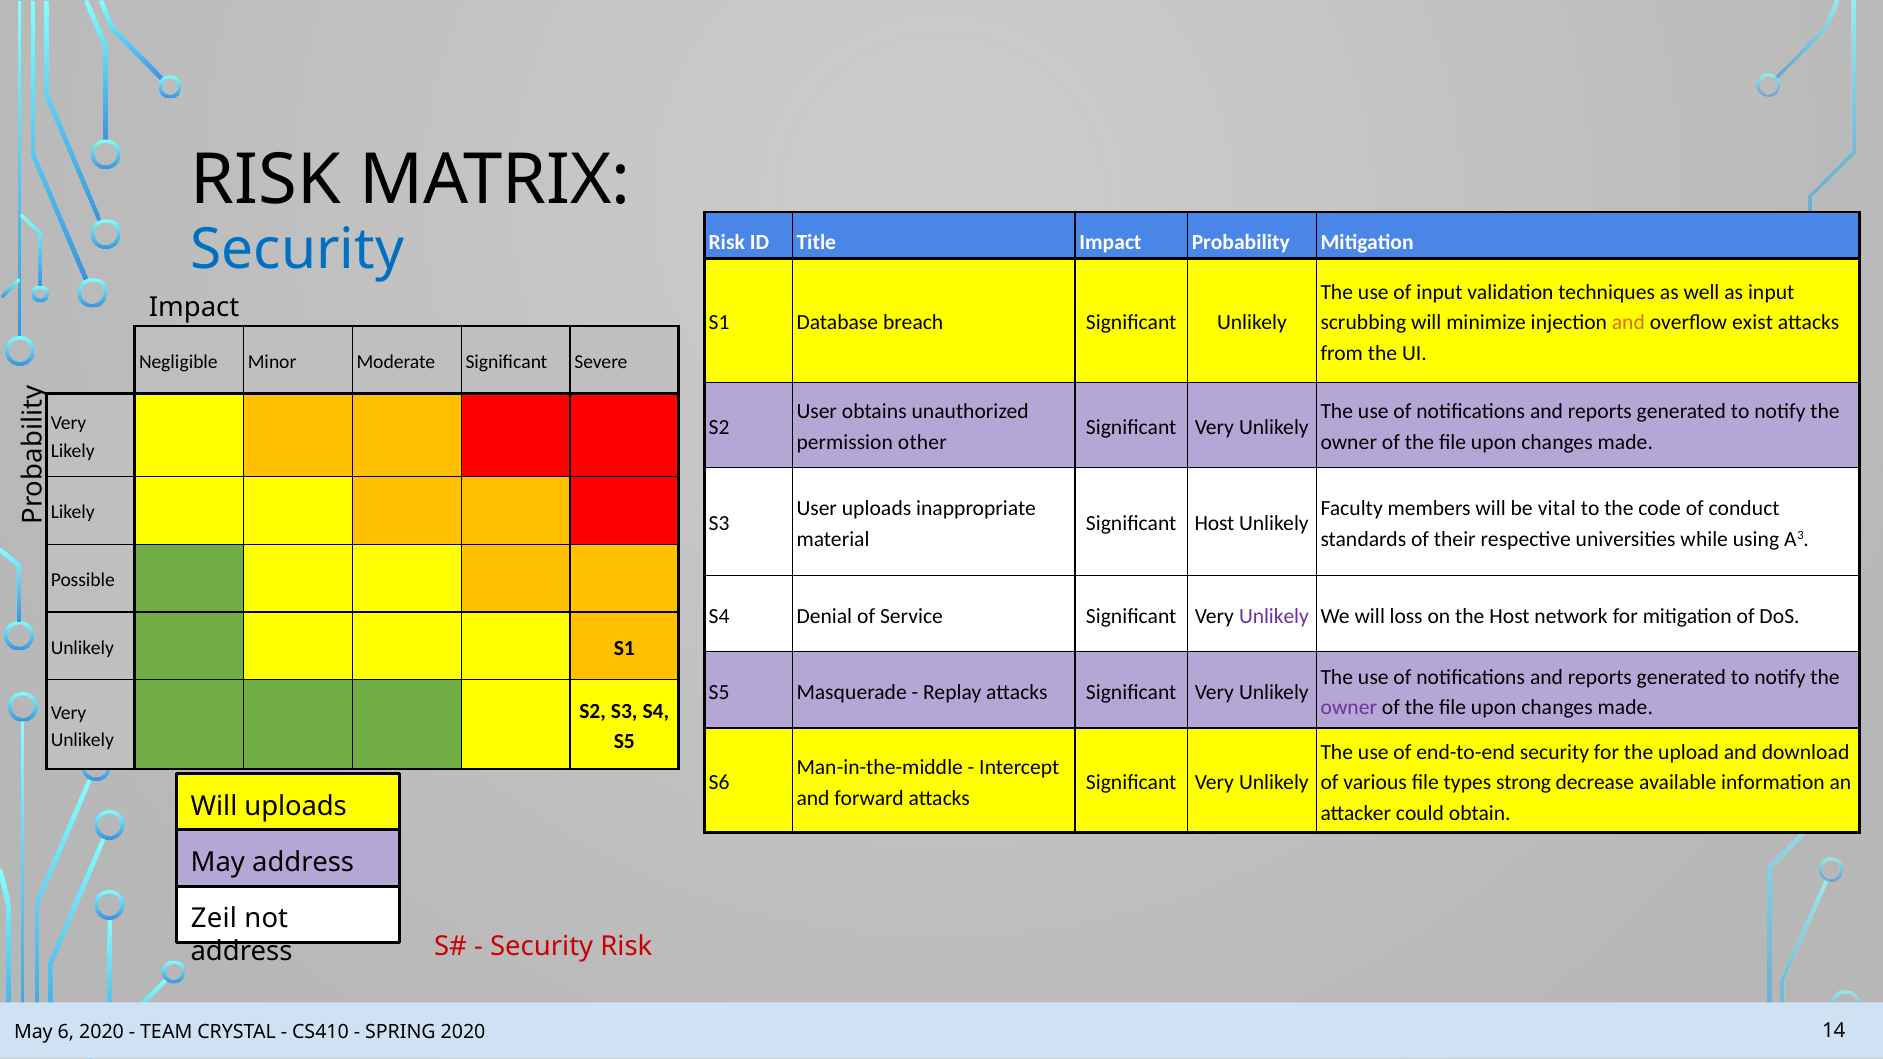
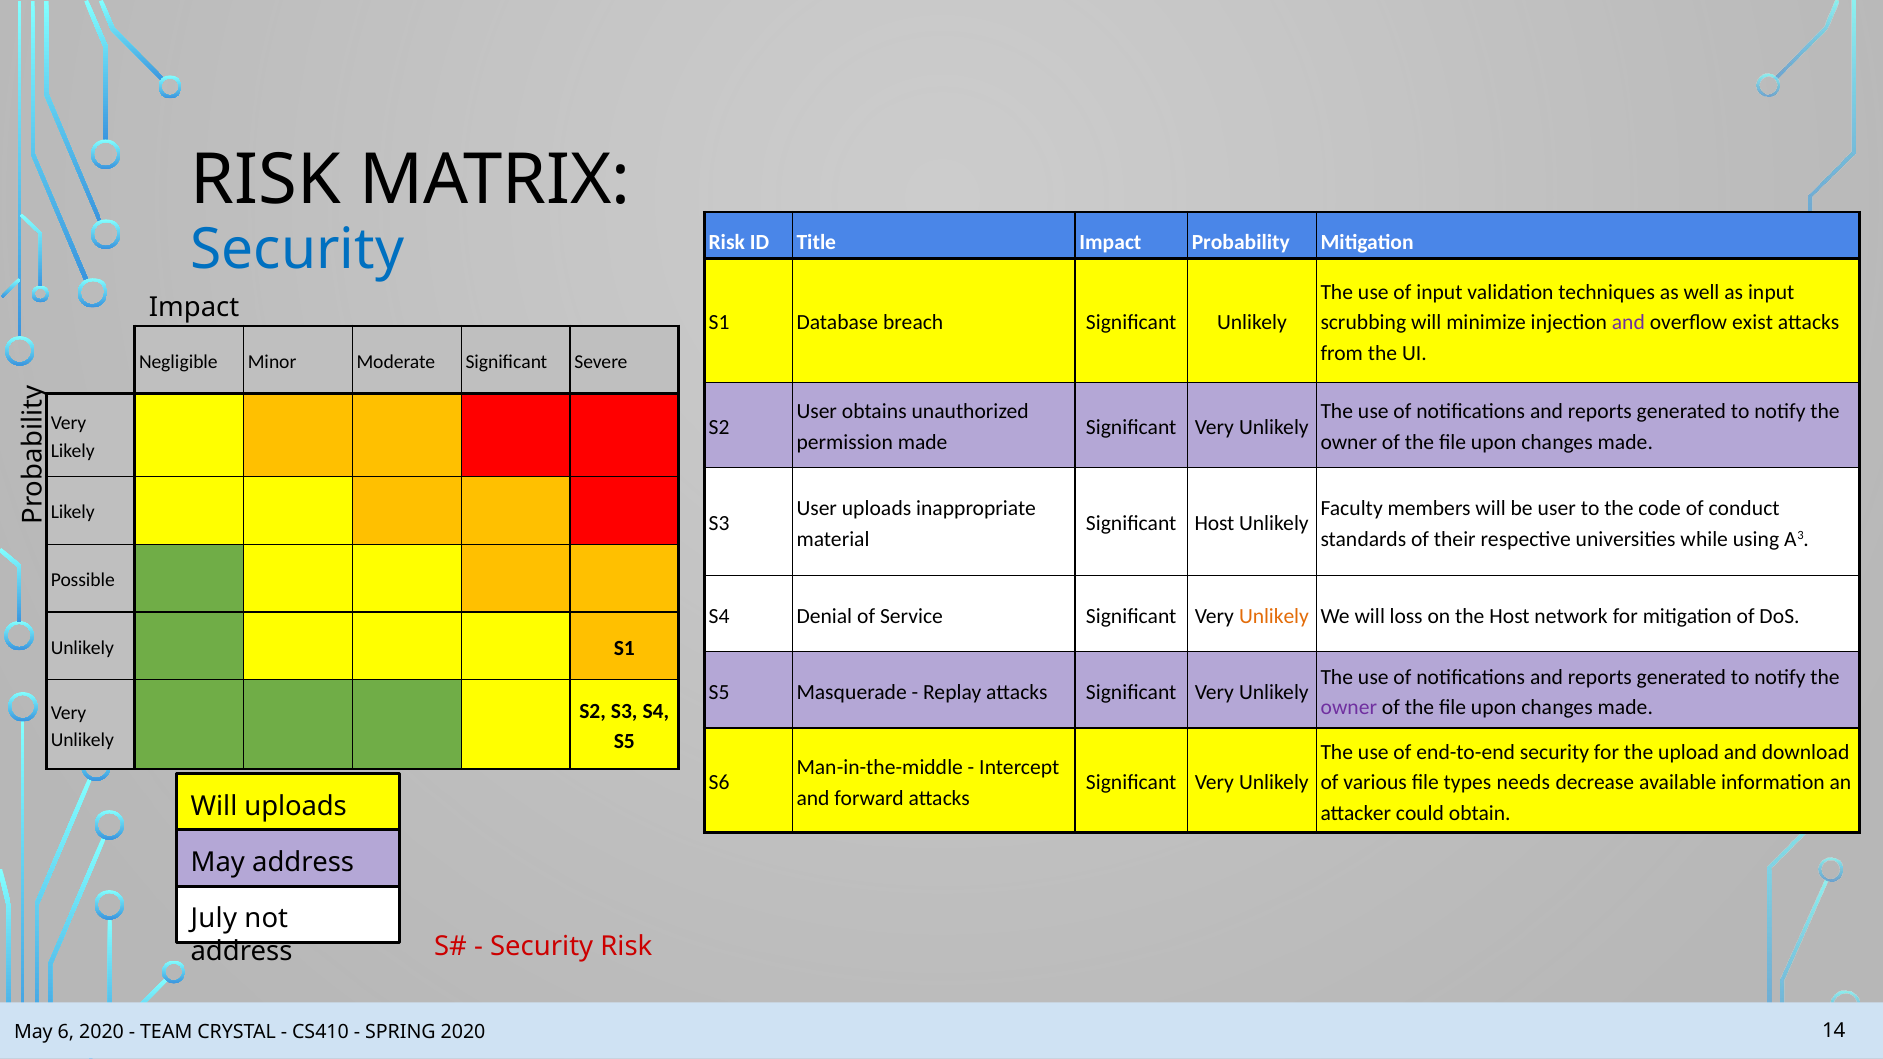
and colour: orange -> purple (1628, 323)
permission other: other -> made (923, 443)
be vital: vital -> user (1557, 509)
Unlikely colour: purple -> orange (1274, 616)
strong: strong -> needs (1523, 783)
Zeil: Zeil -> July (214, 919)
